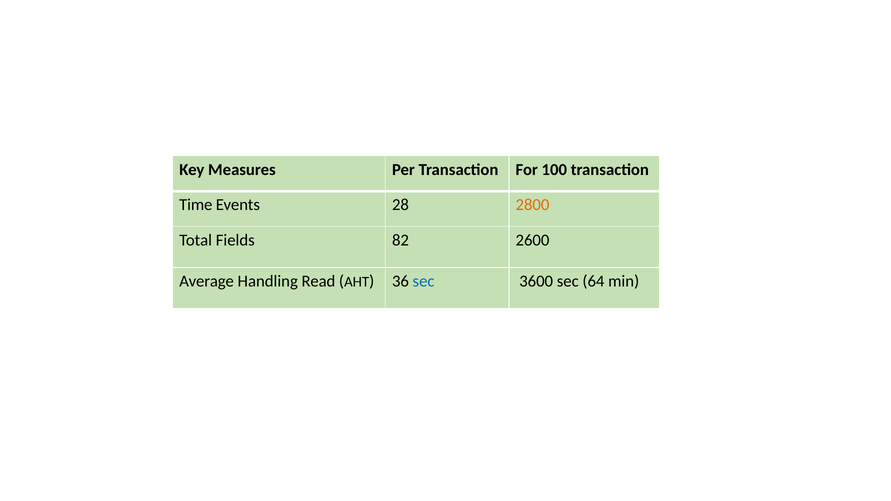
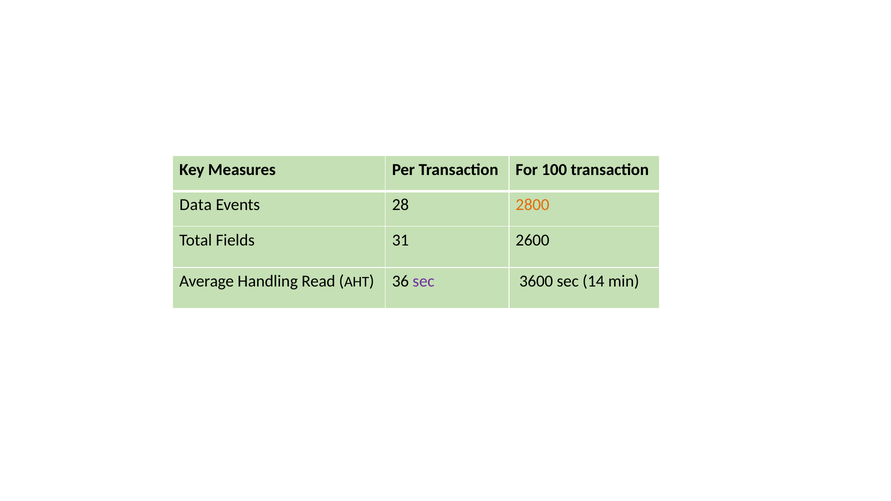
Time: Time -> Data (196, 205)
82: 82 -> 31 (400, 240)
sec colour: blue -> purple (424, 281)
64: 64 -> 14 (593, 281)
